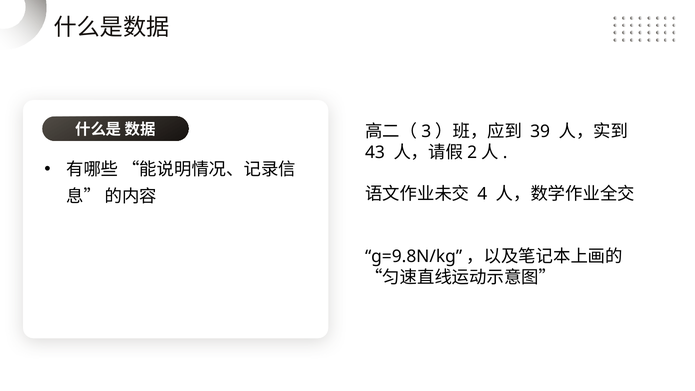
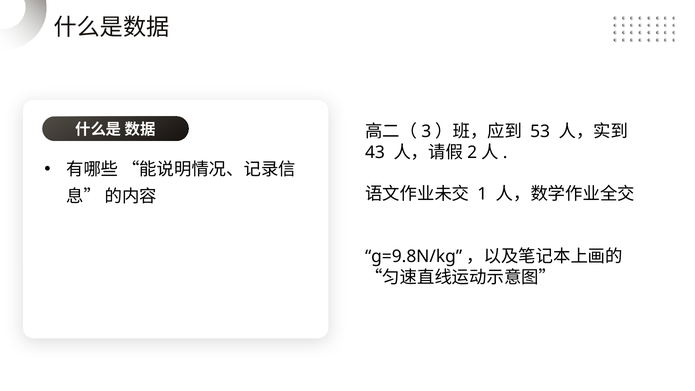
39: 39 -> 53 (540, 131)
4: 4 -> 1 (482, 194)
